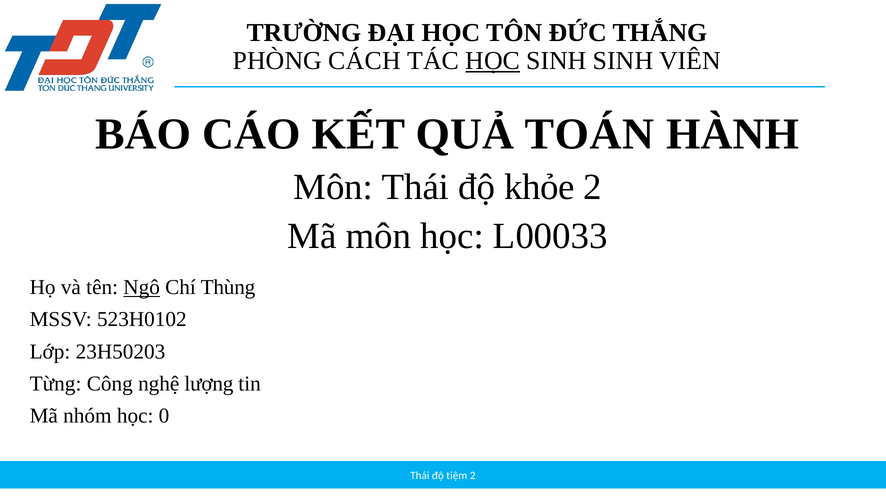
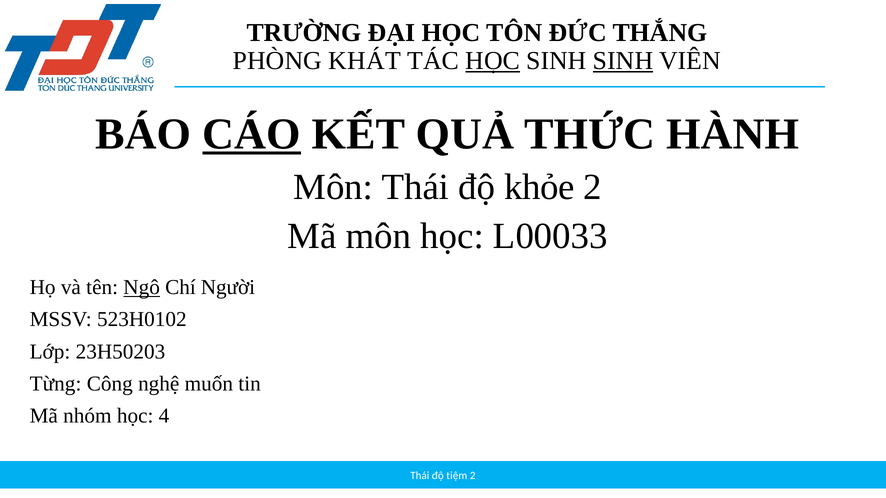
CÁCH: CÁCH -> KHÁT (365, 61)
SINH underline: none -> present (623, 61)
CÁO underline: none -> present (252, 134)
TOÁN: TOÁN -> THỨC (590, 134)
Thùng: Thùng -> Người (228, 288)
lượng: lượng -> muốn (209, 384)
0: 0 -> 4 (164, 416)
